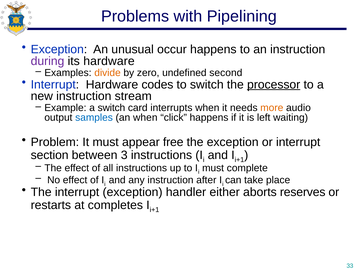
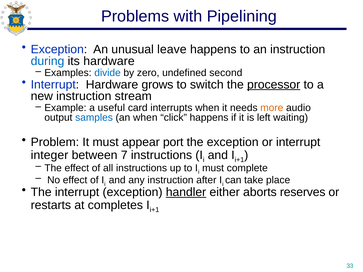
occur: occur -> leave (172, 49)
during colour: purple -> blue (48, 61)
divide colour: orange -> blue (108, 73)
codes: codes -> grows (157, 85)
a switch: switch -> useful (111, 108)
free: free -> port (173, 142)
section: section -> integer (50, 155)
3: 3 -> 7 (124, 155)
handler underline: none -> present (186, 192)
